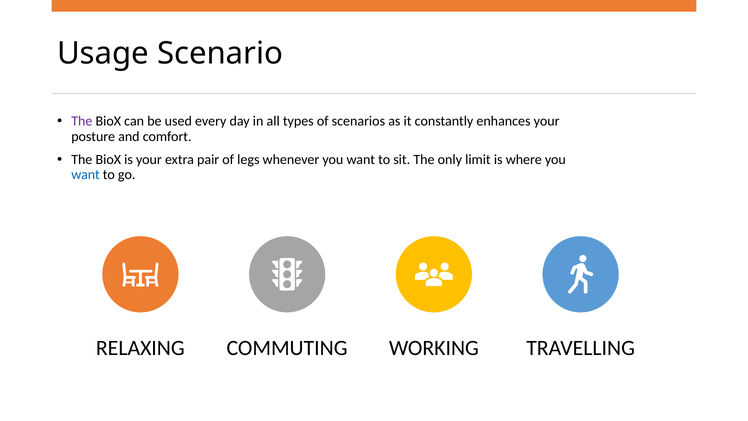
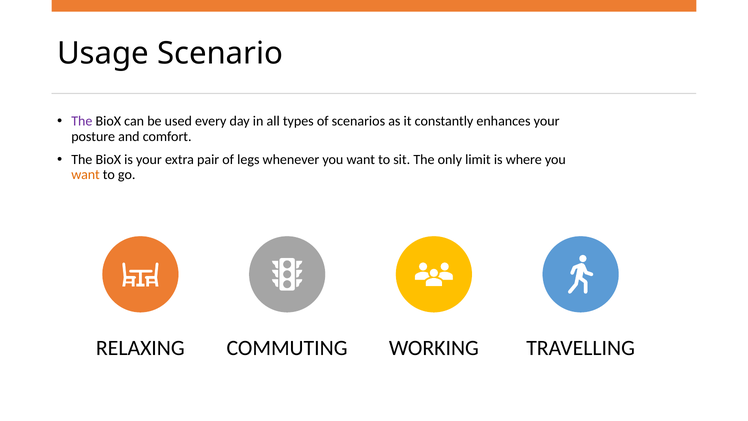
want colour: blue -> orange (86, 174)
